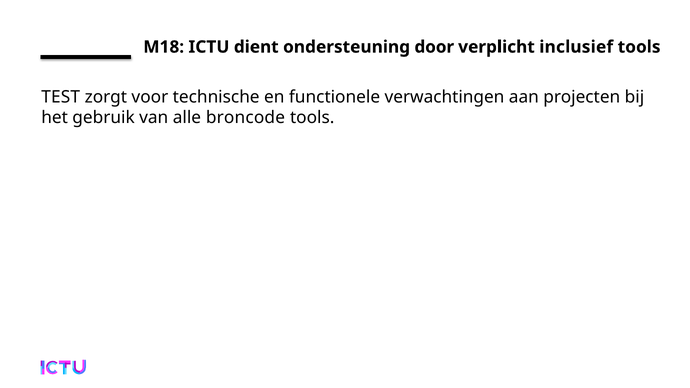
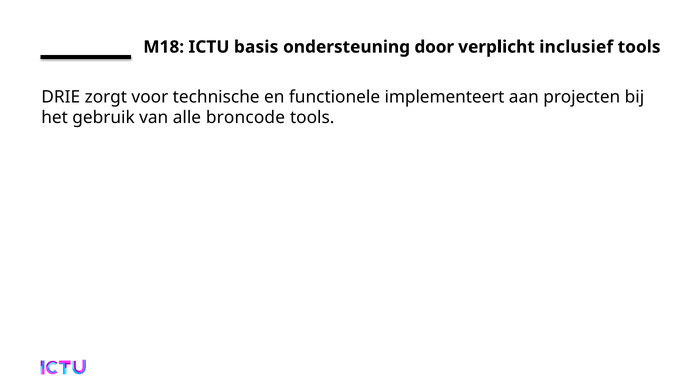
dient: dient -> basis (256, 47)
TEST: TEST -> DRIE (61, 97)
verwachtingen: verwachtingen -> implementeert (445, 97)
